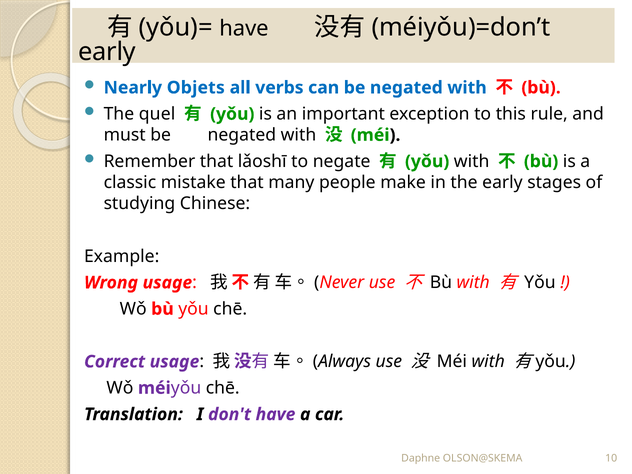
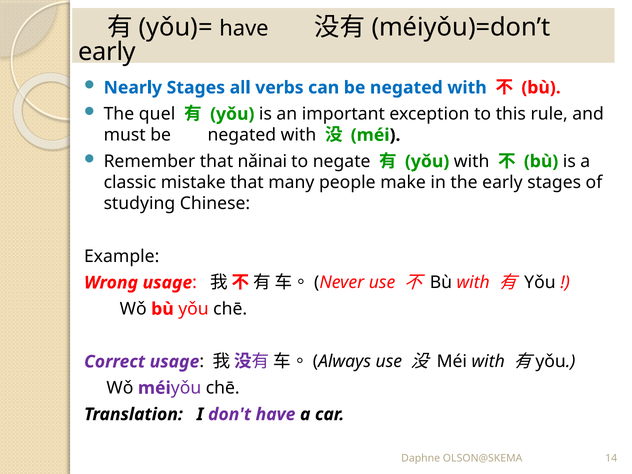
Nearly Objets: Objets -> Stages (196, 88)
lǎoshī: lǎoshī -> nǎinai (262, 161)
10: 10 -> 14 (611, 458)
